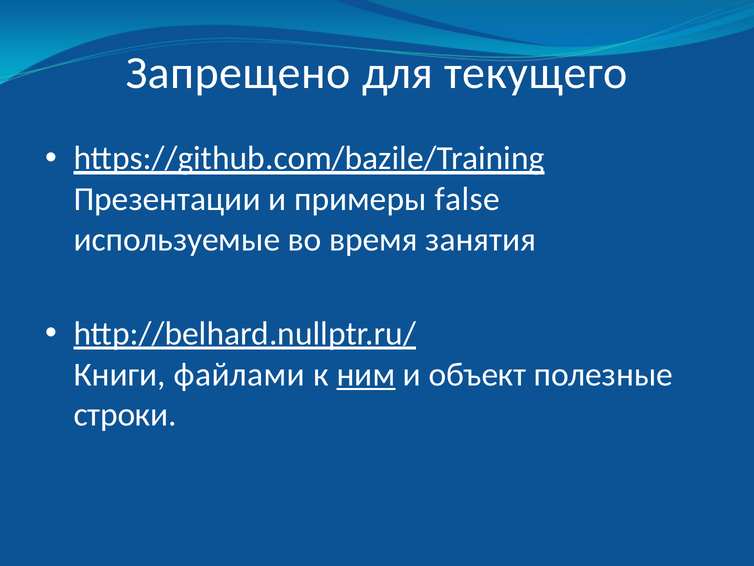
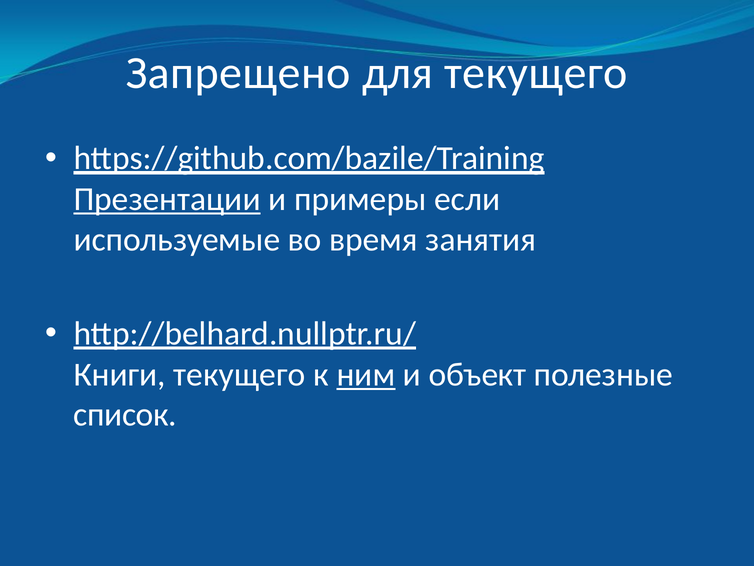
Презентации underline: none -> present (167, 199)
false: false -> если (467, 199)
Книги файлами: файлами -> текущего (240, 374)
строки: строки -> список (125, 414)
